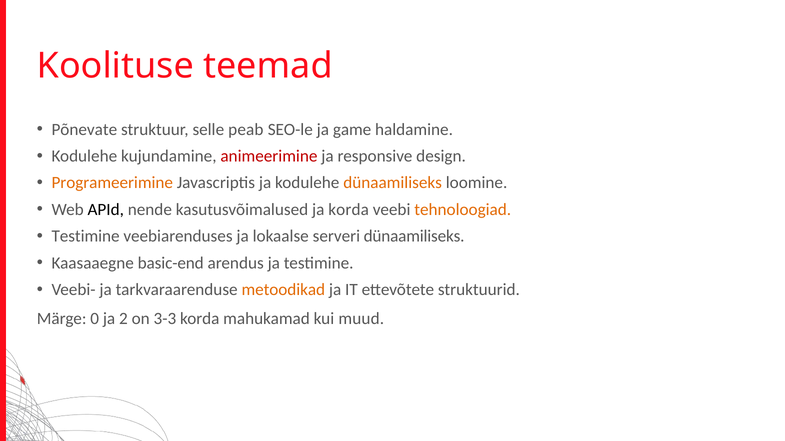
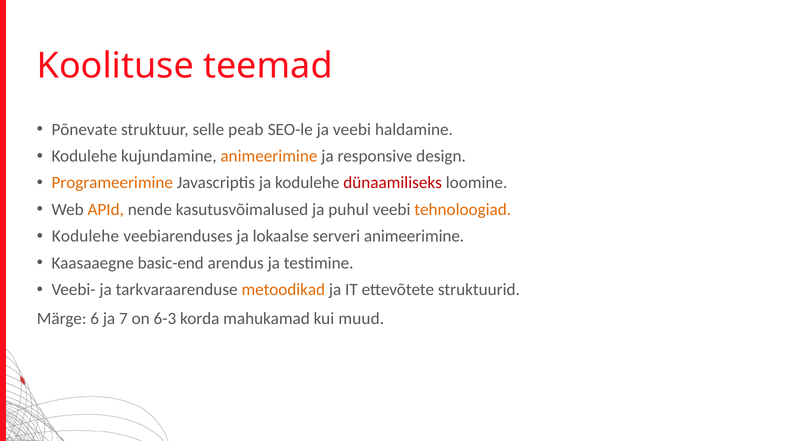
ja game: game -> veebi (352, 130)
animeerimine colour: red -> orange (269, 156)
dünaamiliseks colour: orange -> red (393, 183)
APId colour: black -> orange (106, 210)
ja korda: korda -> puhul (349, 210)
Testimine: Testimine -> Kodulehe (85, 237)
serveri dünaamiliseks: dünaamiliseks -> animeerimine (414, 237)
0: 0 -> 6 (95, 319)
2: 2 -> 7 (123, 319)
3-3: 3-3 -> 6-3 (165, 319)
